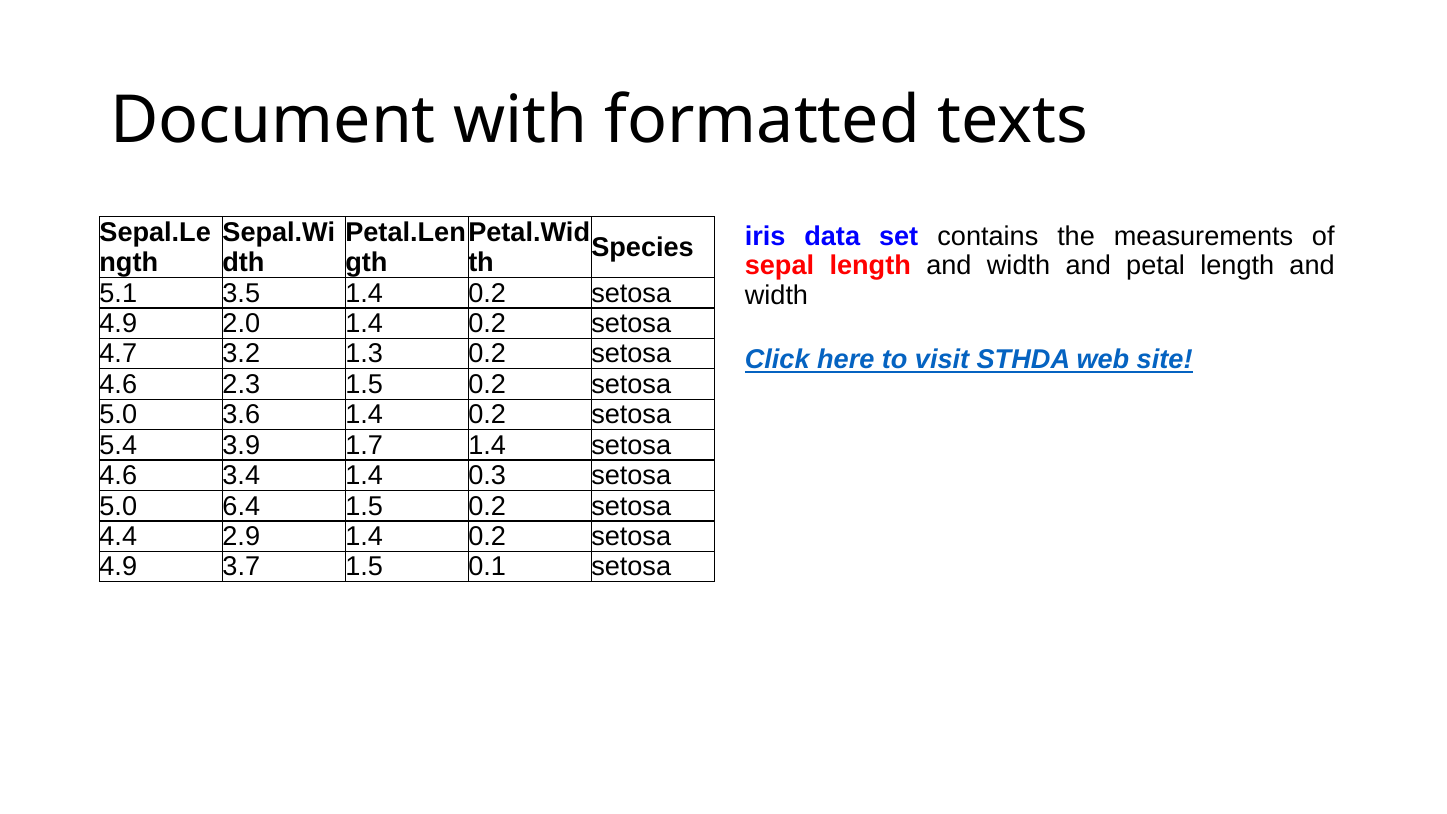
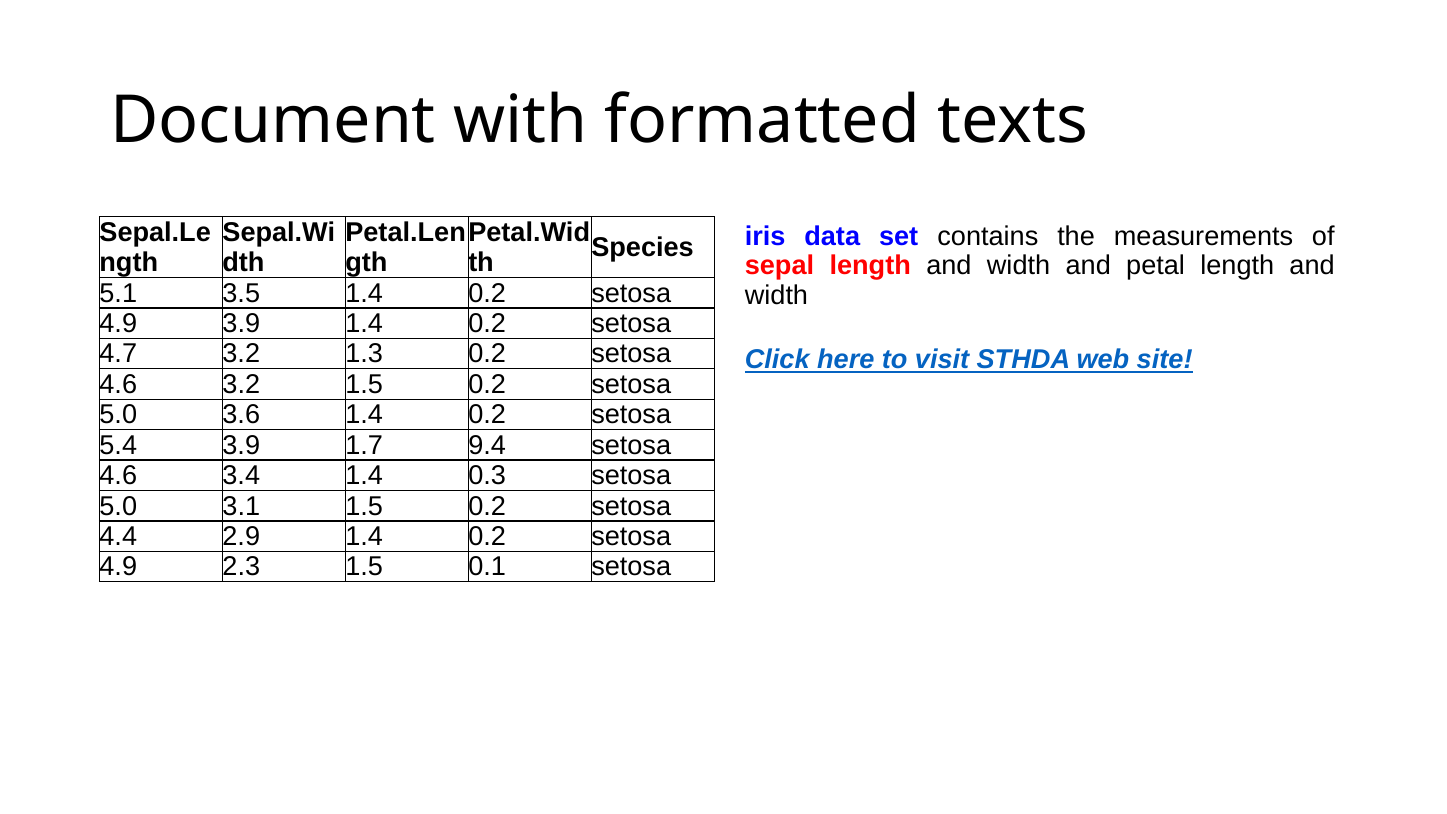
4.9 2.0: 2.0 -> 3.9 (241, 324)
4.6 2.3: 2.3 -> 3.2 (241, 384)
1.7 1.4: 1.4 -> 9.4 (487, 445)
6.4: 6.4 -> 3.1 (241, 506)
3.7: 3.7 -> 2.3 (241, 567)
